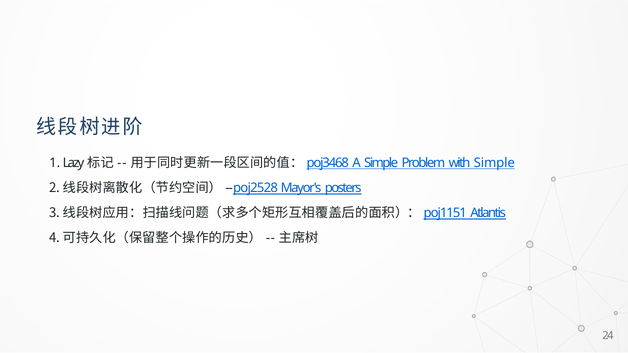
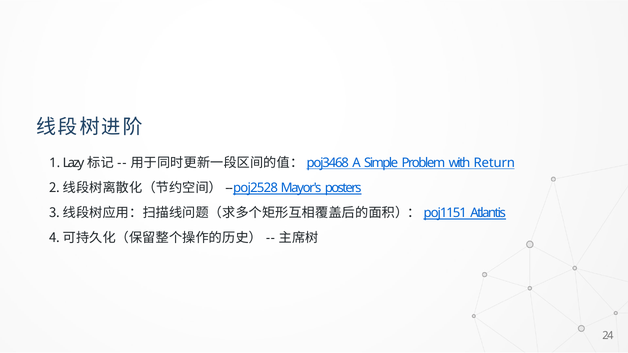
with Simple: Simple -> Return (494, 163)
